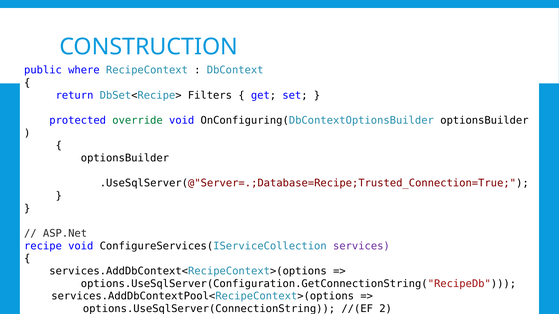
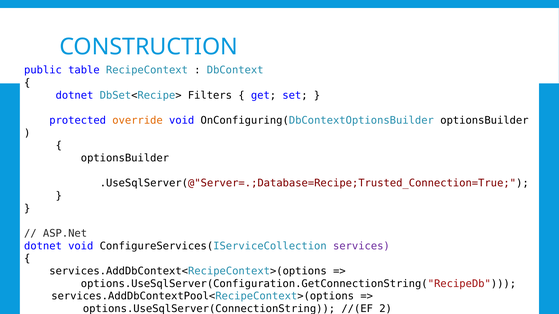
where: where -> table (84, 70)
return: return -> dotnet (74, 95)
override colour: green -> orange (138, 121)
recipe: recipe -> dotnet (43, 246)
